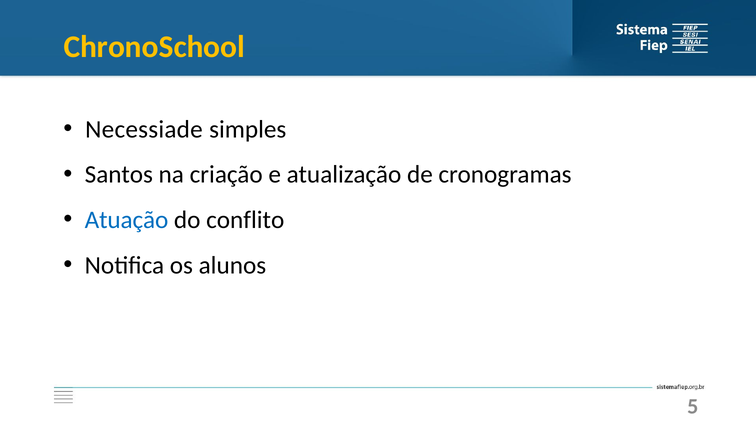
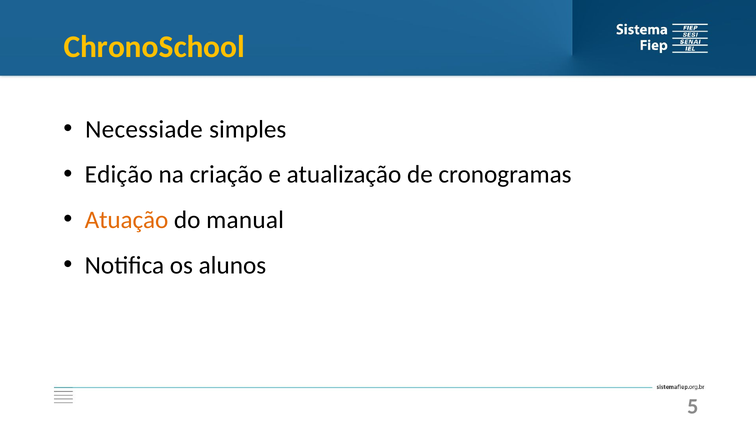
Santos: Santos -> Edição (119, 175)
Atuação colour: blue -> orange (127, 220)
conflito: conflito -> manual (245, 220)
